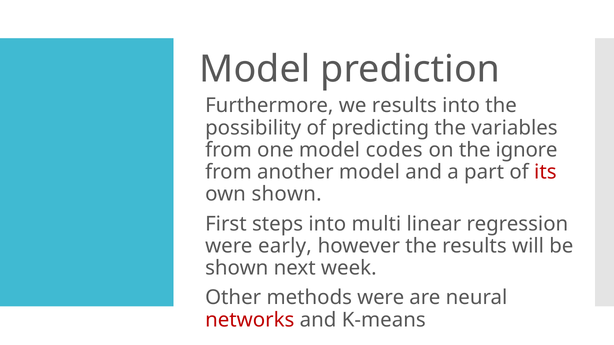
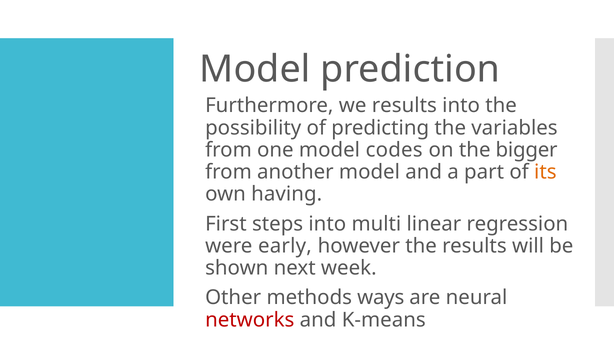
ignore: ignore -> bigger (527, 150)
its colour: red -> orange (545, 172)
own shown: shown -> having (287, 194)
methods were: were -> ways (381, 298)
